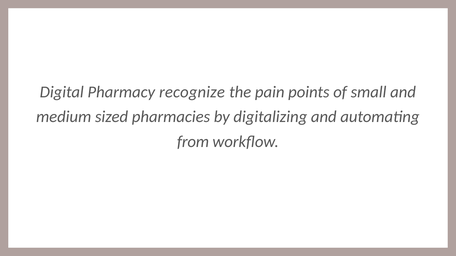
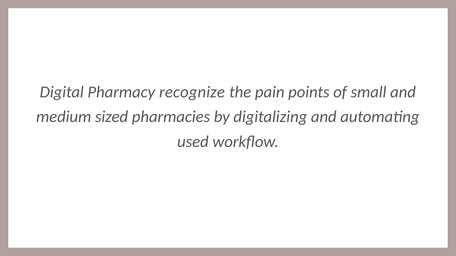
from: from -> used (193, 142)
